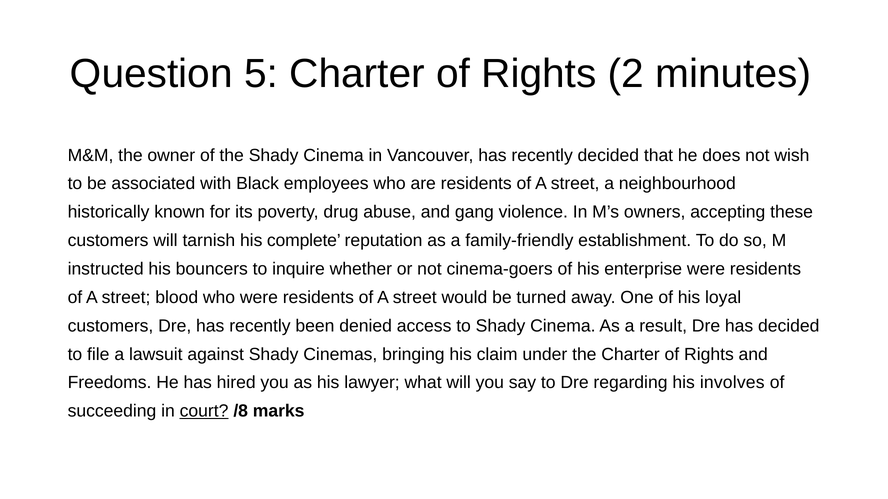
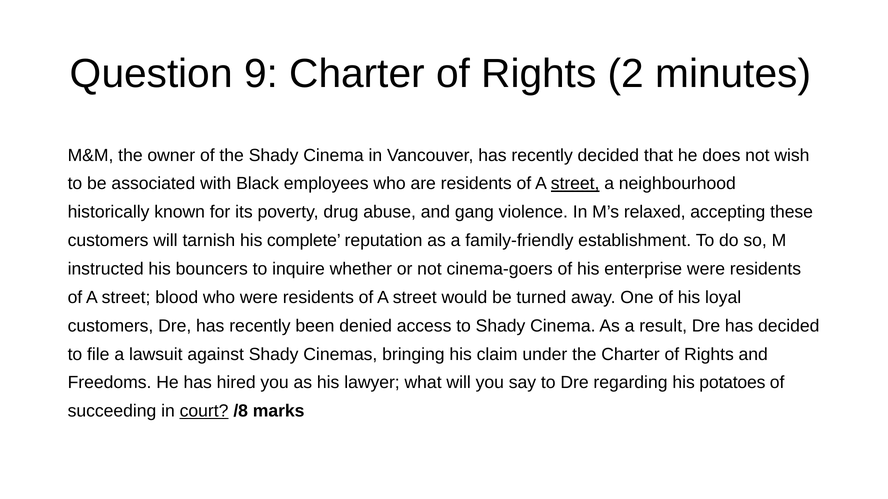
5: 5 -> 9 (261, 74)
street underline: none -> present (575, 184)
owners: owners -> relaxed (655, 212)
involves: involves -> potatoes (732, 383)
